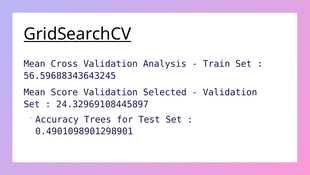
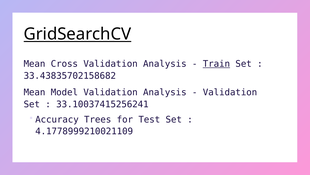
Train underline: none -> present (216, 64)
56.59688343643245: 56.59688343643245 -> 33.43835702158682 (70, 76)
Score: Score -> Model (64, 92)
Selected: Selected -> Analysis (165, 92)
24.32969108445897: 24.32969108445897 -> 33.10037415256241 (102, 104)
0.4901098901298901: 0.4901098901298901 -> 4.1778999210021109 (84, 131)
